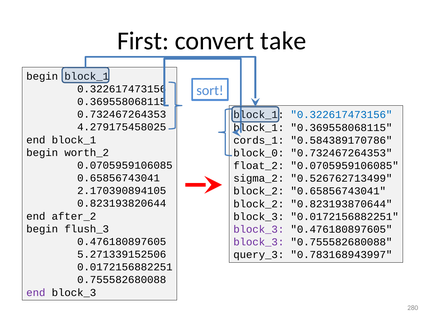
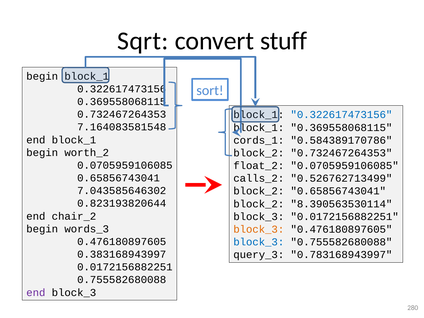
First: First -> Sqrt (143, 41)
take: take -> stuff (284, 41)
4.279175458025: 4.279175458025 -> 7.164083581548 (122, 127)
block_0: block_0 -> block_2 (259, 153)
sigma_2: sigma_2 -> calls_2 (259, 178)
2.170390894105: 2.170390894105 -> 7.043585646302 (122, 191)
0.823193870644: 0.823193870644 -> 8.390563530114 (341, 204)
after_2: after_2 -> chair_2 (74, 216)
flush_3: flush_3 -> words_3 (87, 229)
block_3 colour: purple -> orange (259, 229)
block_3 colour: purple -> blue (259, 242)
5.271339152506: 5.271339152506 -> 0.383168943997 (122, 254)
